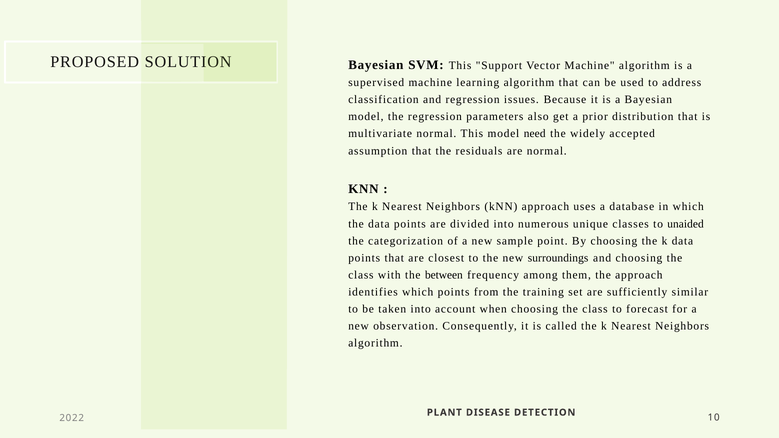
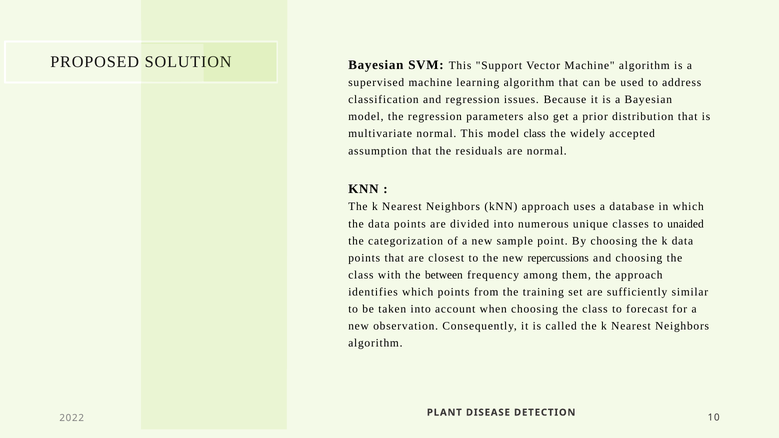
model need: need -> class (535, 134)
surroundings: surroundings -> repercussions (558, 258)
